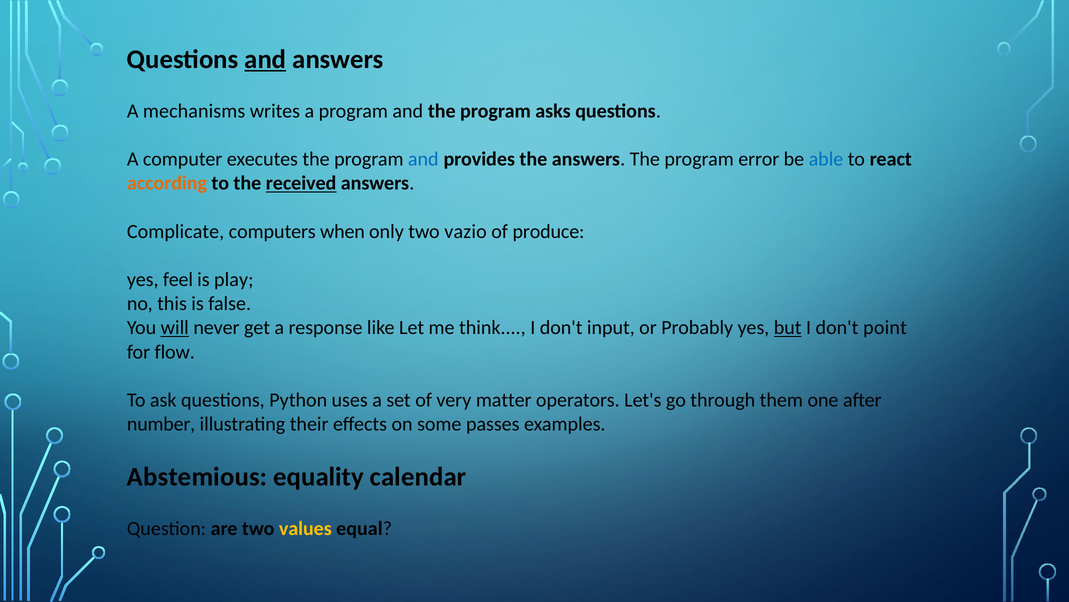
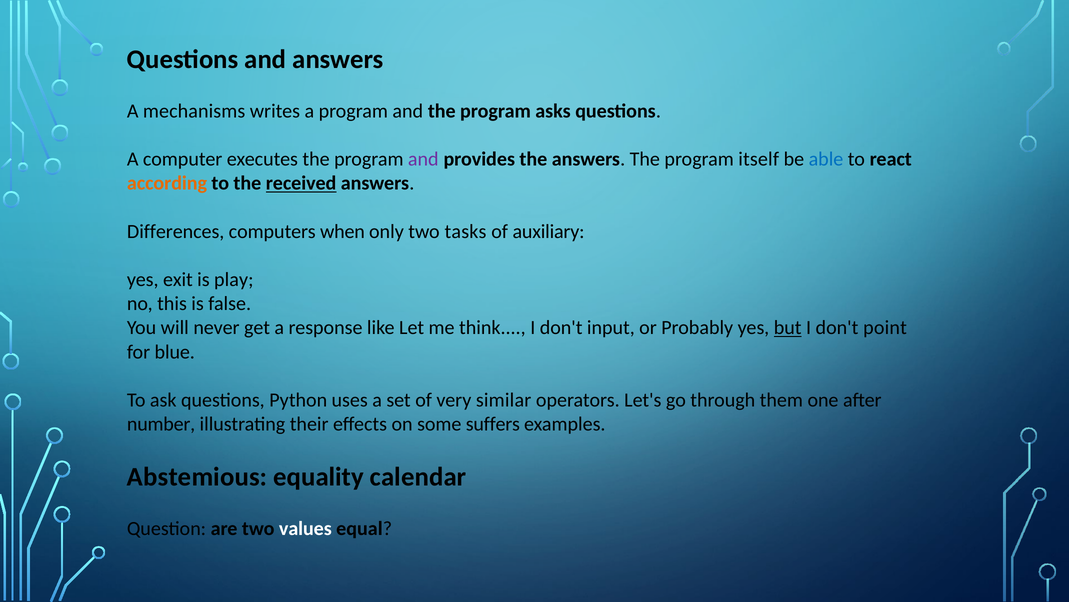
and underline: present -> none (265, 59)
and colour: blue -> purple (423, 159)
error: error -> itself (759, 159)
Complicate: Complicate -> Differences (176, 231)
vazio: vazio -> tasks (466, 231)
produce: produce -> auxiliary (549, 231)
feel: feel -> exit (178, 279)
will underline: present -> none (175, 327)
flow: flow -> blue (175, 352)
matter: matter -> similar (504, 400)
passes: passes -> suffers (493, 424)
values colour: yellow -> white (305, 528)
